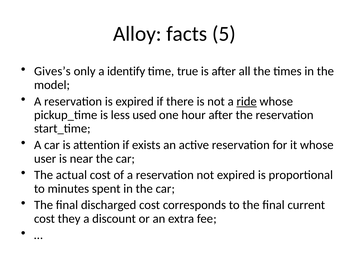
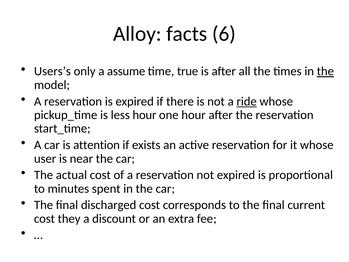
5: 5 -> 6 (224, 34)
Gives’s: Gives’s -> Users’s (52, 71)
identify: identify -> assume (126, 71)
the underline: none -> present (325, 71)
less used: used -> hour (144, 115)
